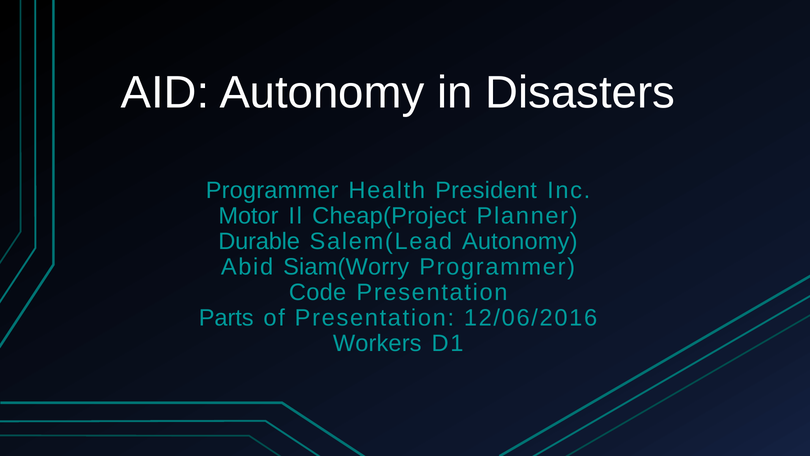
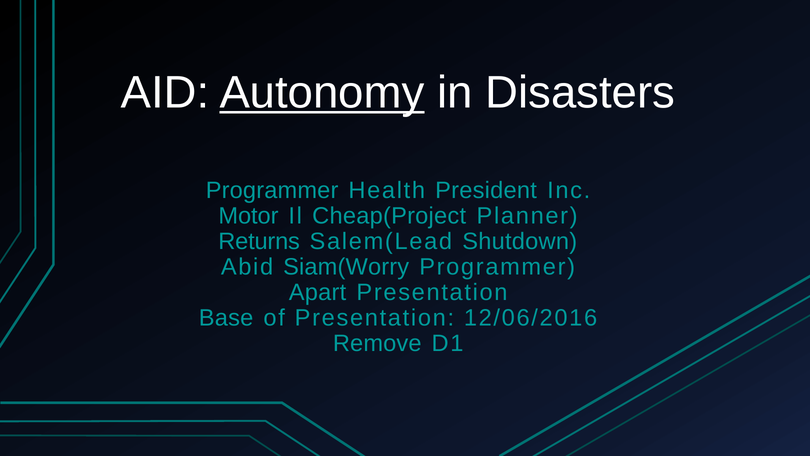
Autonomy underline: none -> present (322, 93)
Durable: Durable -> Returns (259, 241)
Salem(Lead Autonomy: Autonomy -> Shutdown (520, 241)
Code: Code -> Apart (318, 292)
Parts: Parts -> Base (226, 318)
Workers: Workers -> Remove (377, 343)
